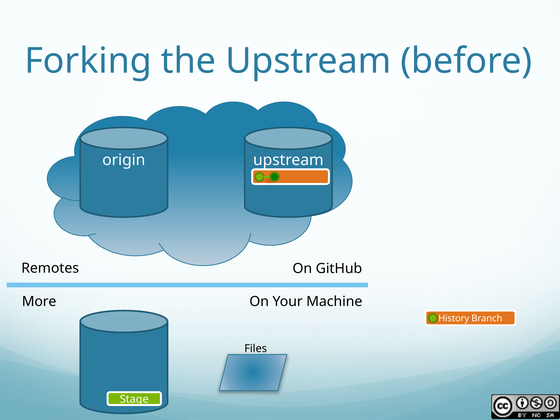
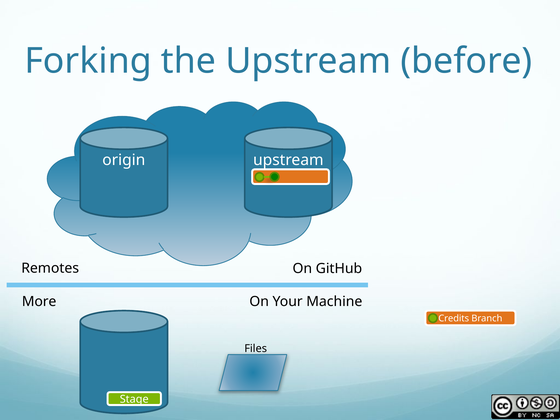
History: History -> Credits (454, 319)
